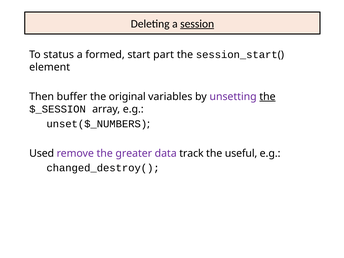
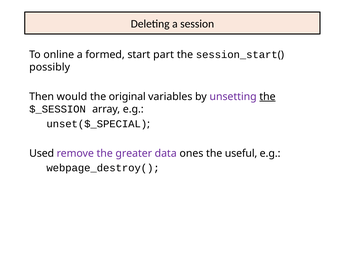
session underline: present -> none (197, 24)
status: status -> online (59, 55)
element: element -> possibly (50, 67)
buffer: buffer -> would (72, 97)
unset($_NUMBERS: unset($_NUMBERS -> unset($_SPECIAL (97, 124)
track: track -> ones (191, 153)
changed_destroy(: changed_destroy( -> webpage_destroy( (103, 168)
